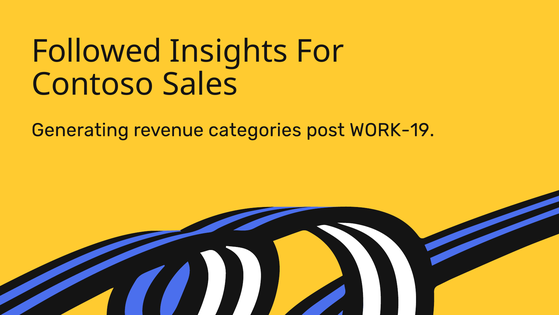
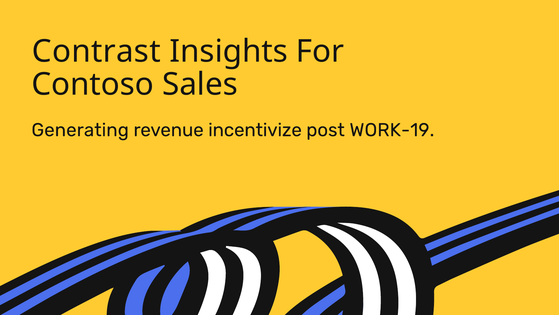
Followed: Followed -> Contrast (96, 51)
categories: categories -> incentivize (255, 130)
